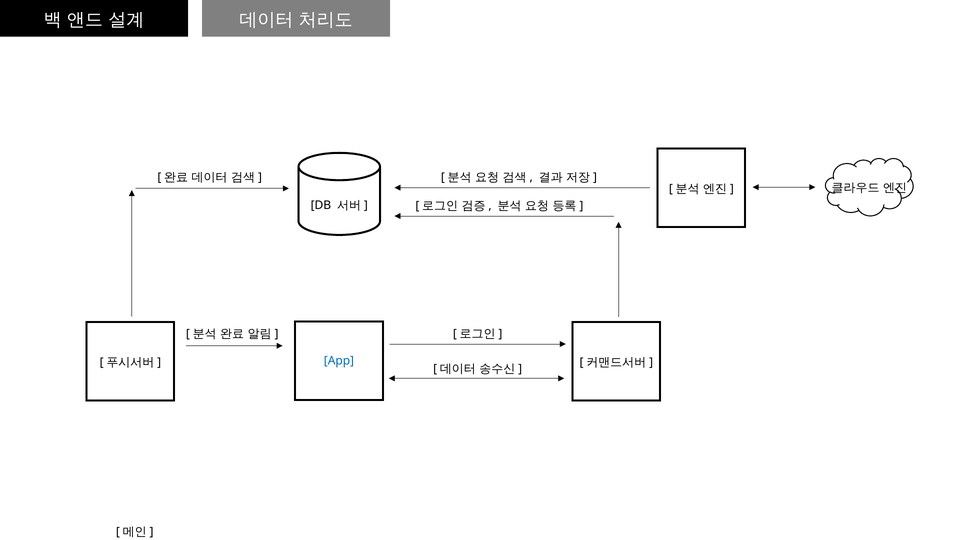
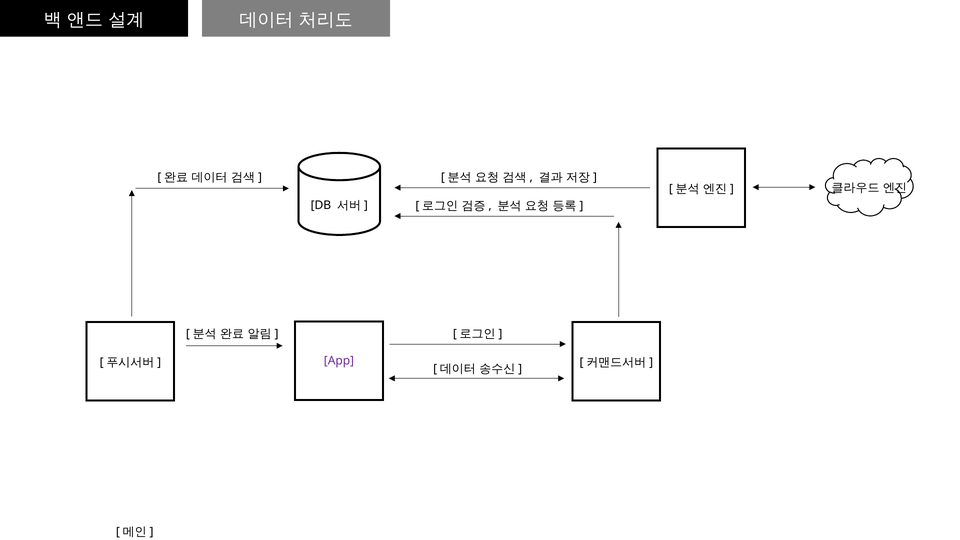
App colour: blue -> purple (339, 361)
